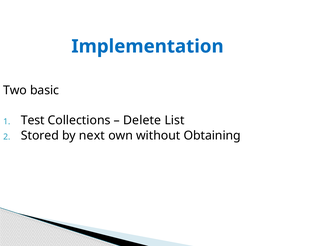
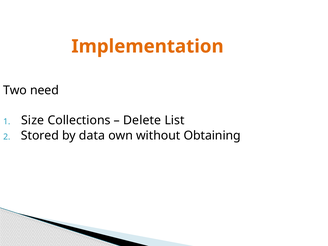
Implementation colour: blue -> orange (148, 46)
basic: basic -> need (45, 90)
Test: Test -> Size (33, 120)
next: next -> data (92, 136)
